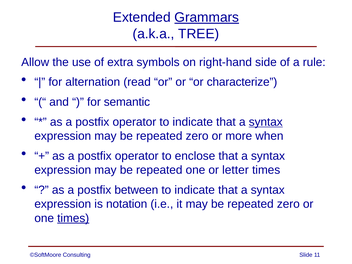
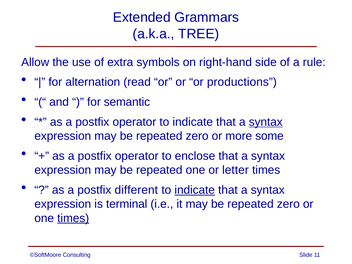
Grammars underline: present -> none (207, 17)
characterize: characterize -> productions (242, 82)
when: when -> some (269, 136)
between: between -> different (136, 190)
indicate underline: none -> present (195, 190)
notation: notation -> terminal (127, 204)
